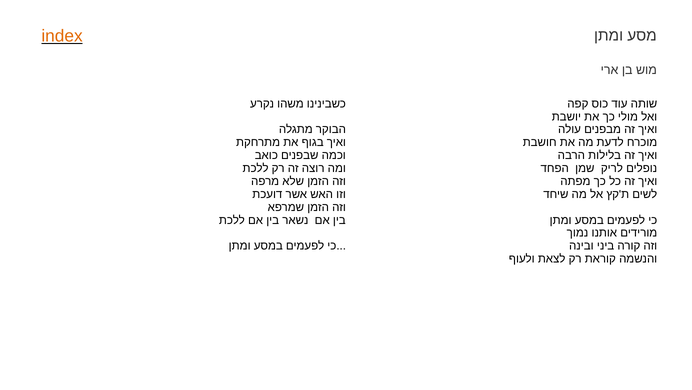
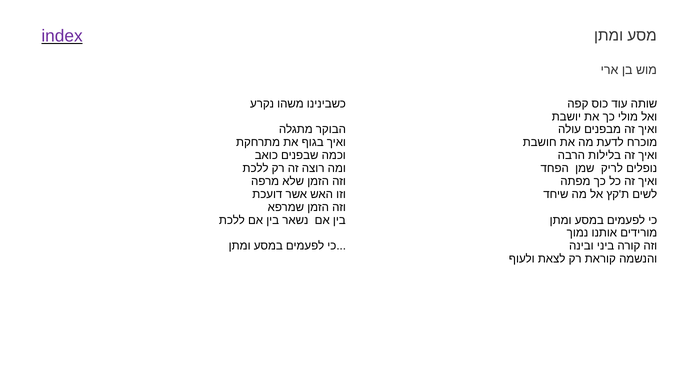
index colour: orange -> purple (62, 36)
